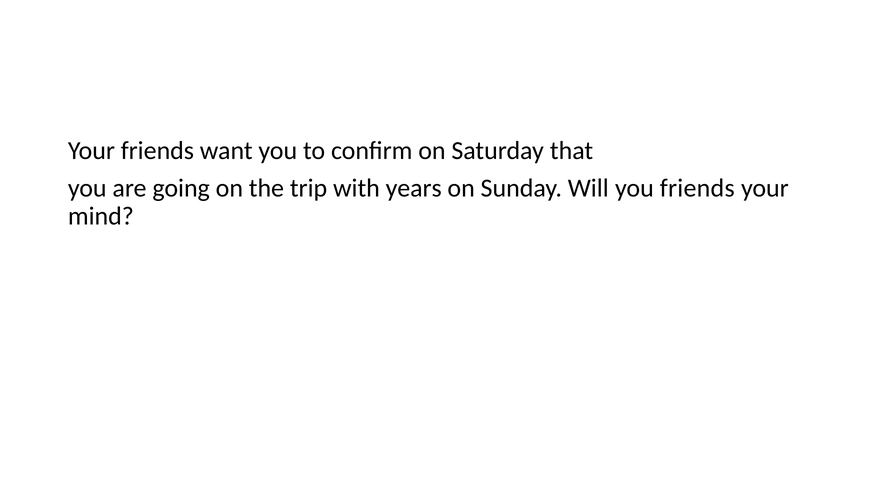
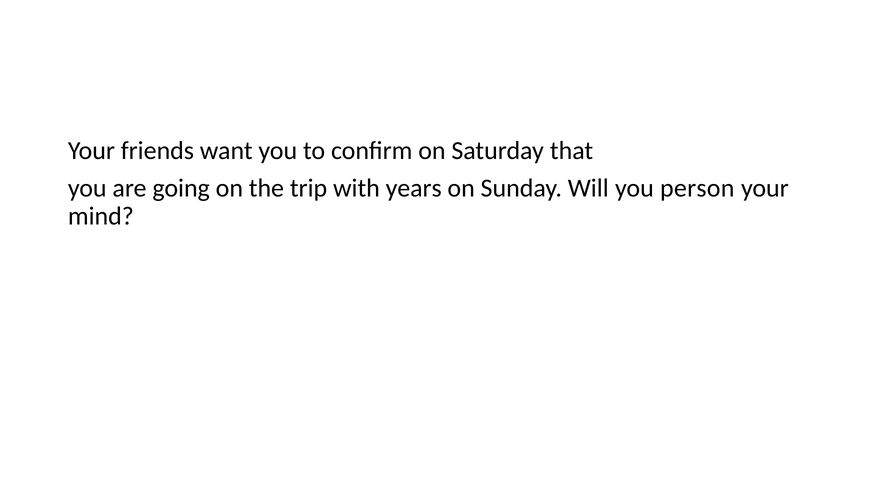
you friends: friends -> person (697, 188)
